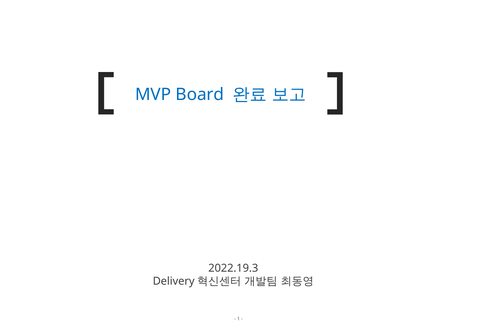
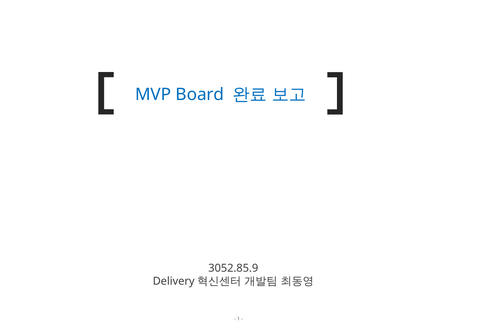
2022.19.3: 2022.19.3 -> 3052.85.9 (233, 268)
